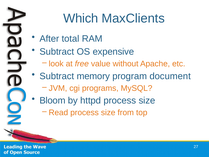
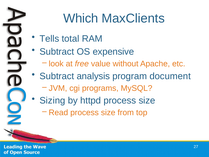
After: After -> Tells (49, 39)
memory: memory -> analysis (93, 76)
Bloom: Bloom -> Sizing (52, 100)
